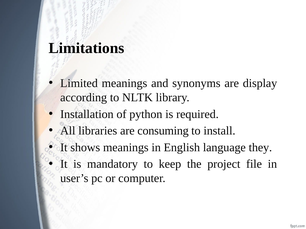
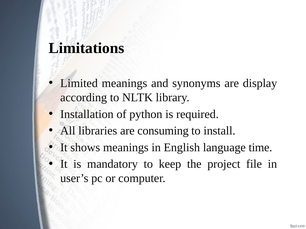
they: they -> time (260, 148)
